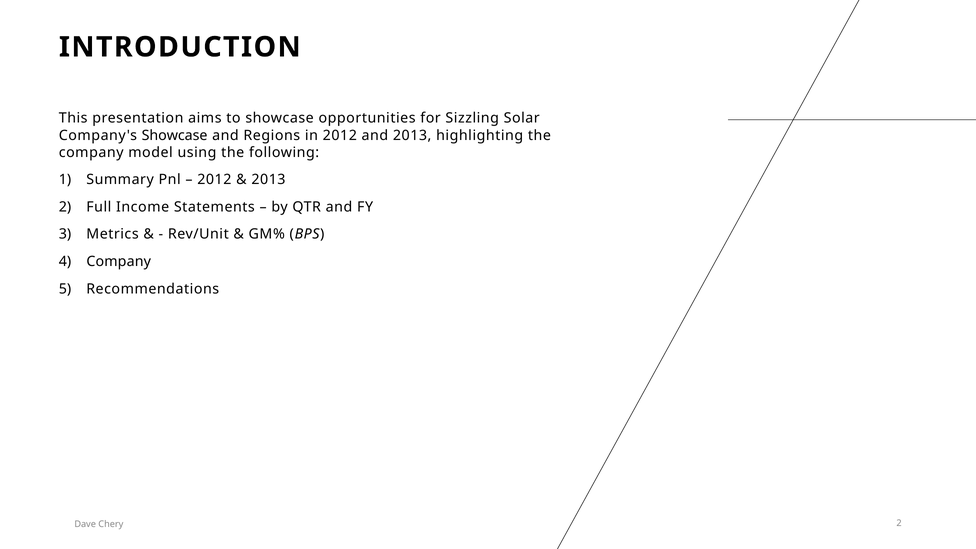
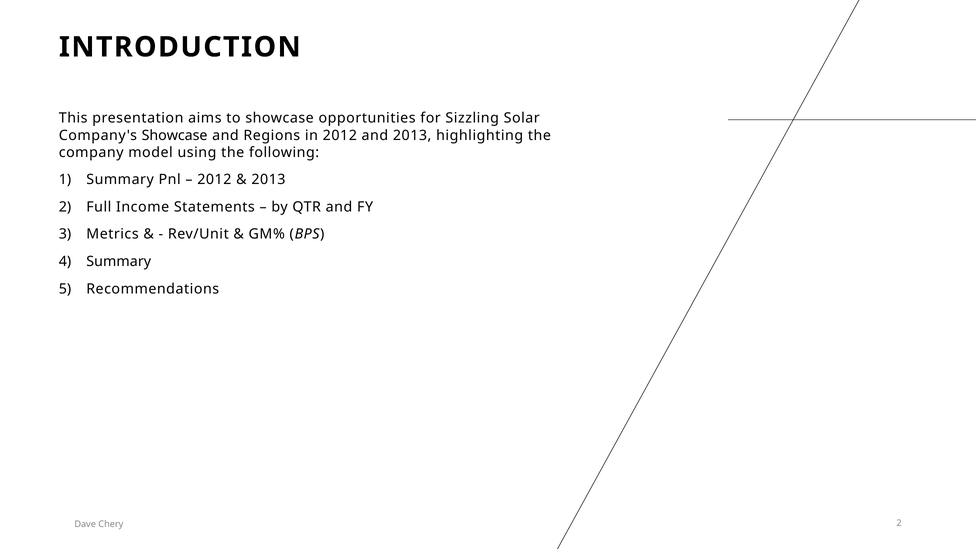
Company: Company -> Summary (119, 262)
